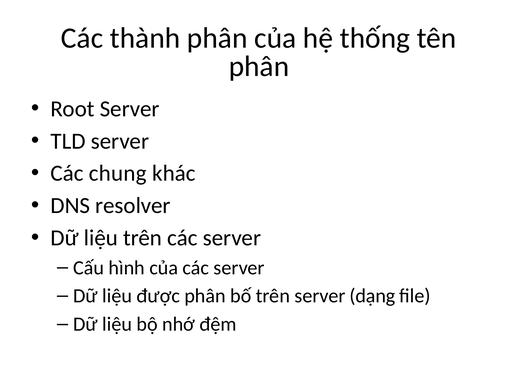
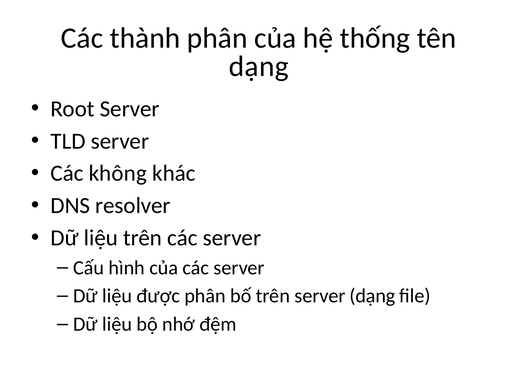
phân: phân -> dạng (259, 67)
chung: chung -> không (118, 173)
